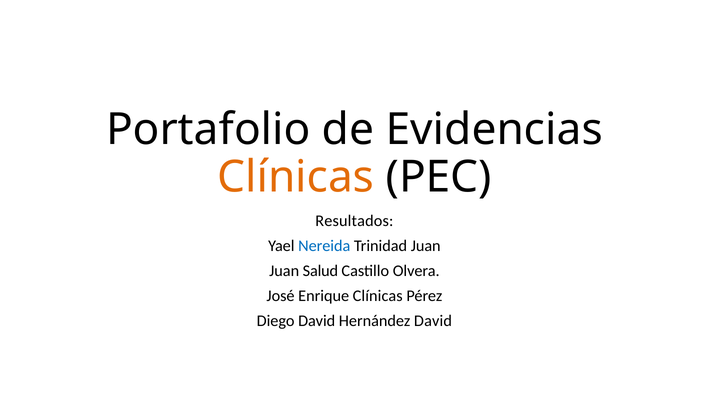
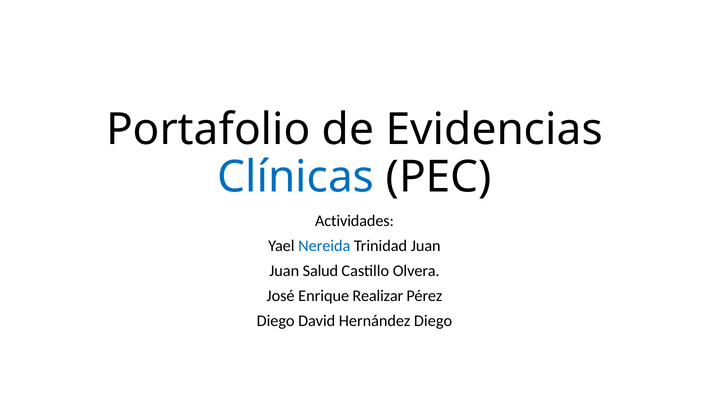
Clínicas colour: orange -> blue (296, 177)
Resultados: Resultados -> Actividades (355, 221)
Enrique Clínicas: Clínicas -> Realizar (378, 296)
Hernández David: David -> Diego (433, 321)
